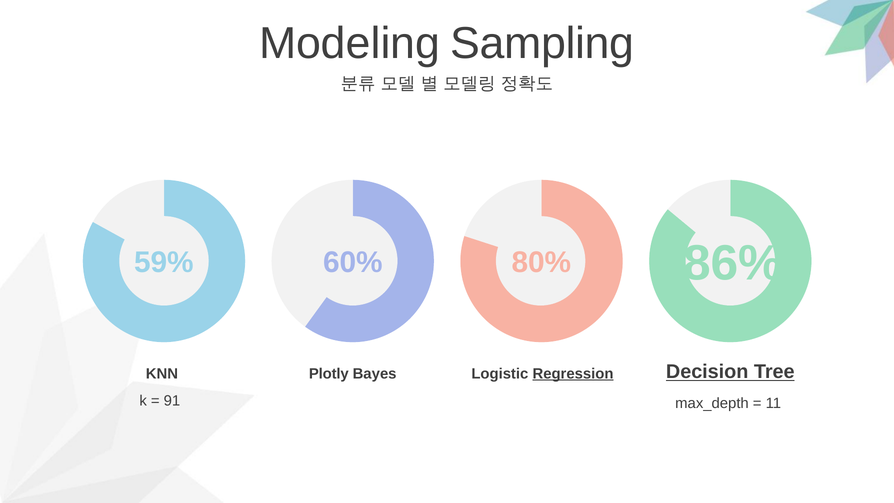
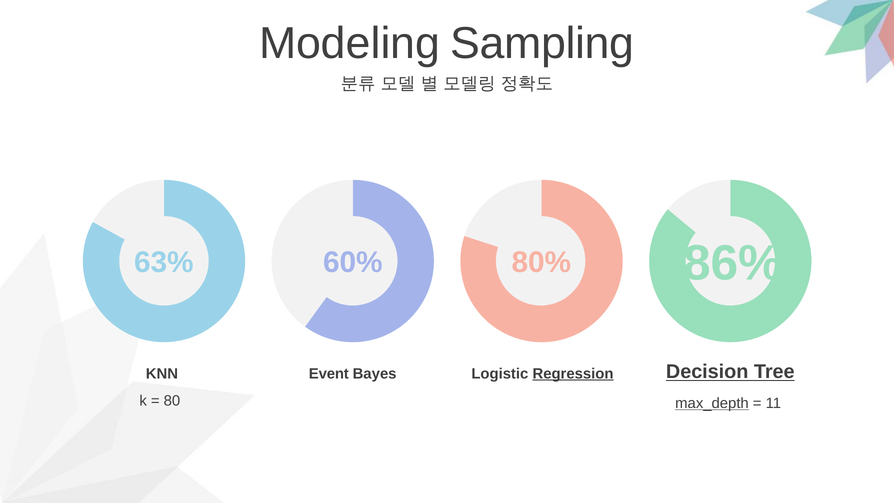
59%: 59% -> 63% (164, 263)
Plotly: Plotly -> Event (329, 374)
91: 91 -> 80 (172, 401)
max_depth underline: none -> present (712, 403)
